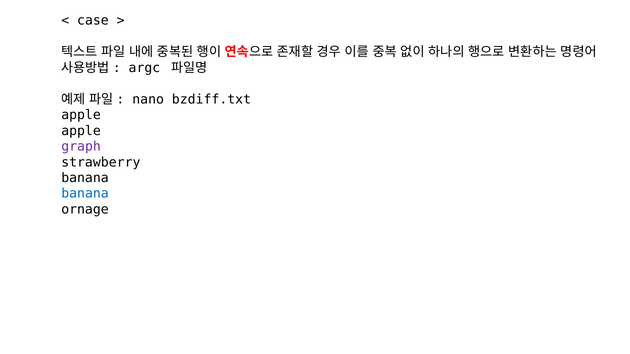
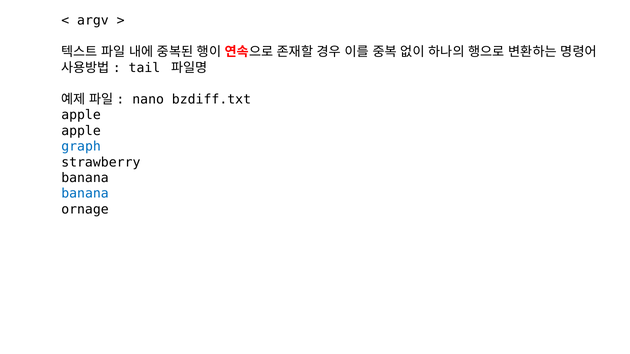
case: case -> argv (93, 21)
argc: argc -> tail (144, 68)
graph colour: purple -> blue (81, 147)
